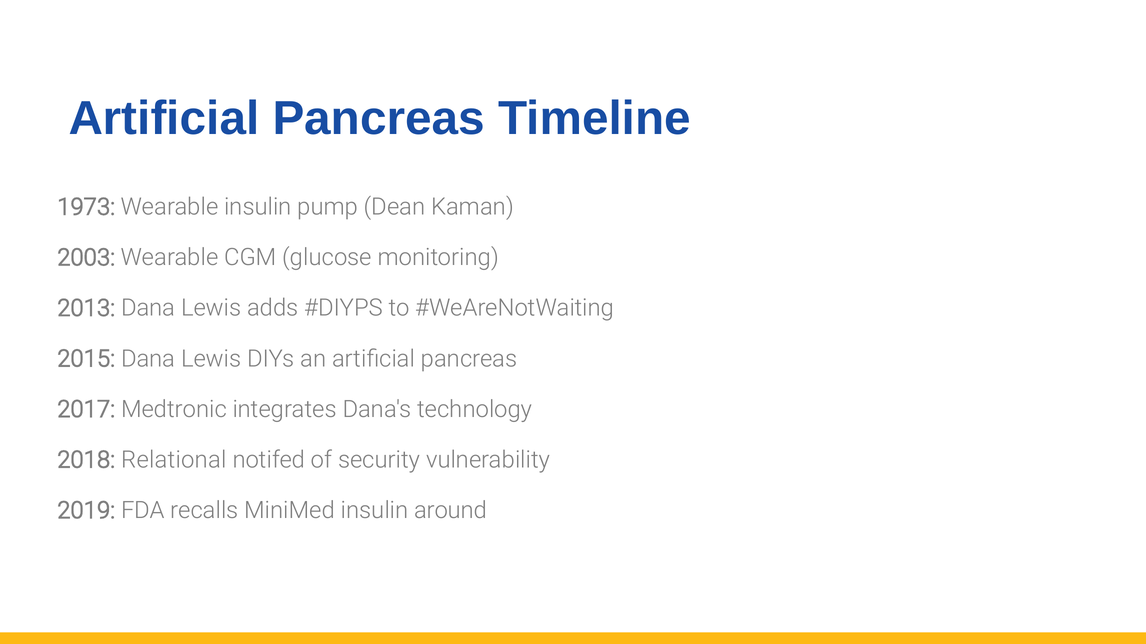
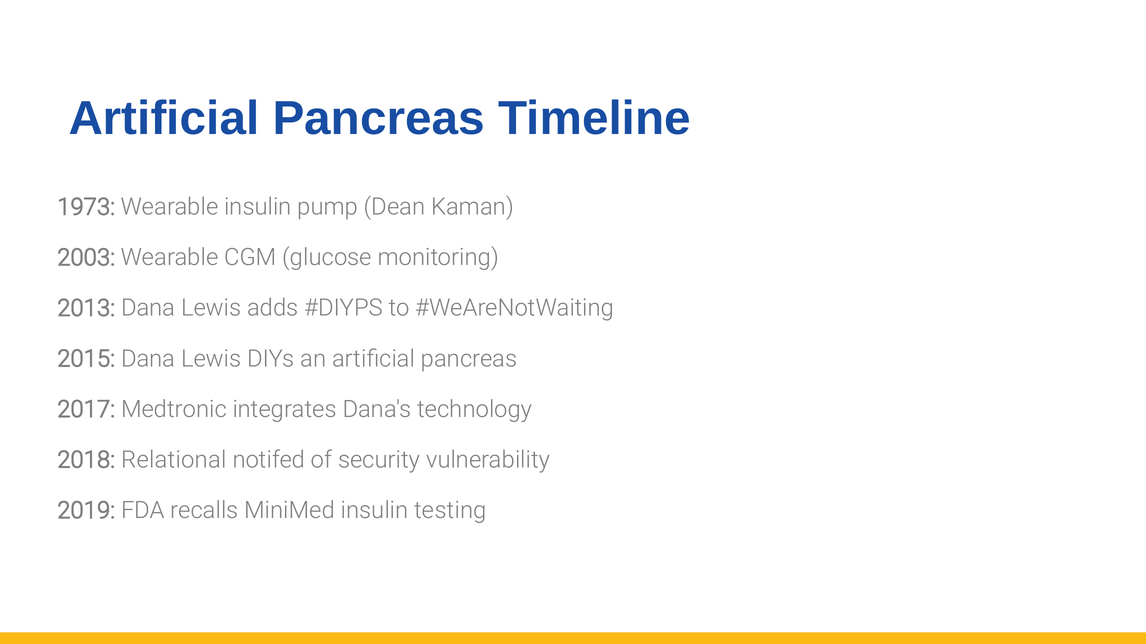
around: around -> testing (450, 511)
